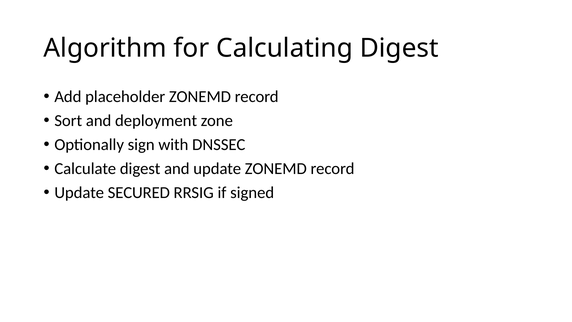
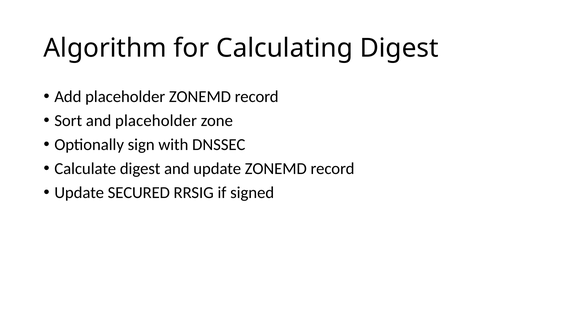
and deployment: deployment -> placeholder (156, 121)
